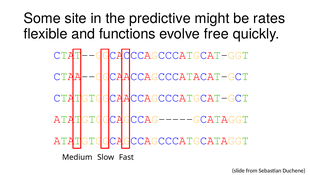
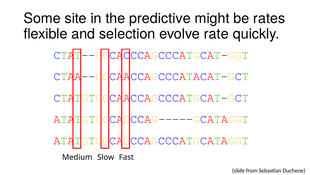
functions: functions -> selection (127, 34)
free: free -> rate (216, 34)
